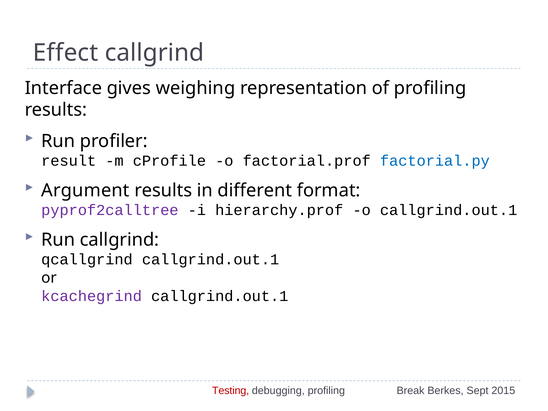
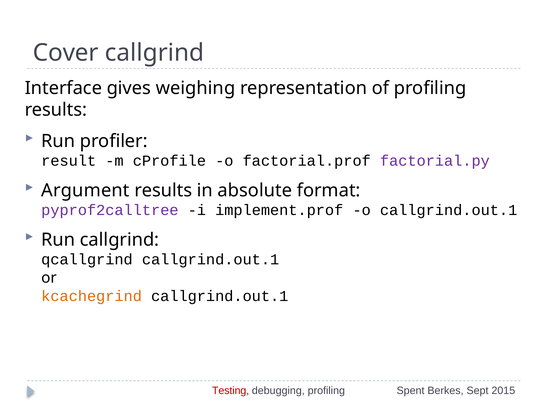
Effect: Effect -> Cover (66, 53)
factorial.py colour: blue -> purple (435, 161)
different: different -> absolute (255, 190)
hierarchy.prof: hierarchy.prof -> implement.prof (279, 210)
kcachegrind colour: purple -> orange (92, 296)
Break: Break -> Spent (411, 391)
